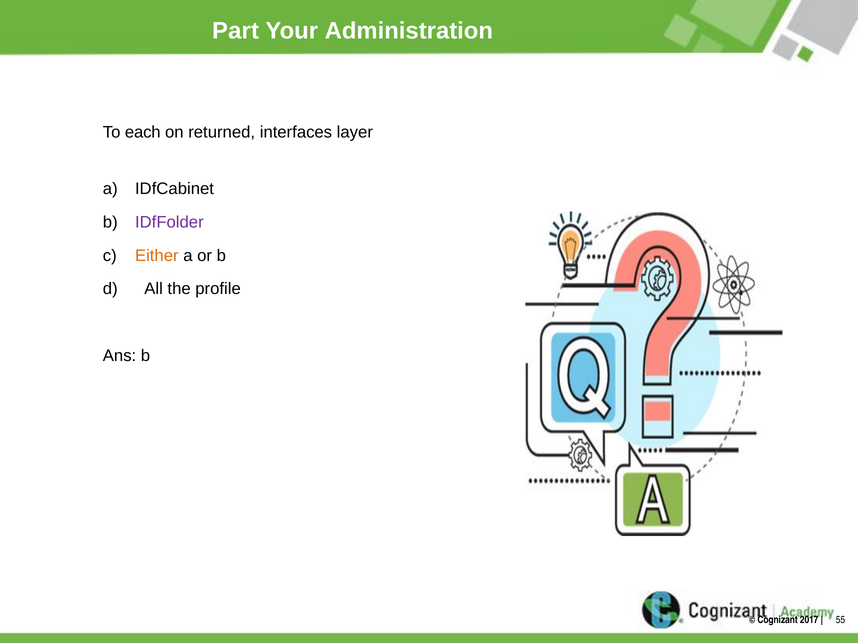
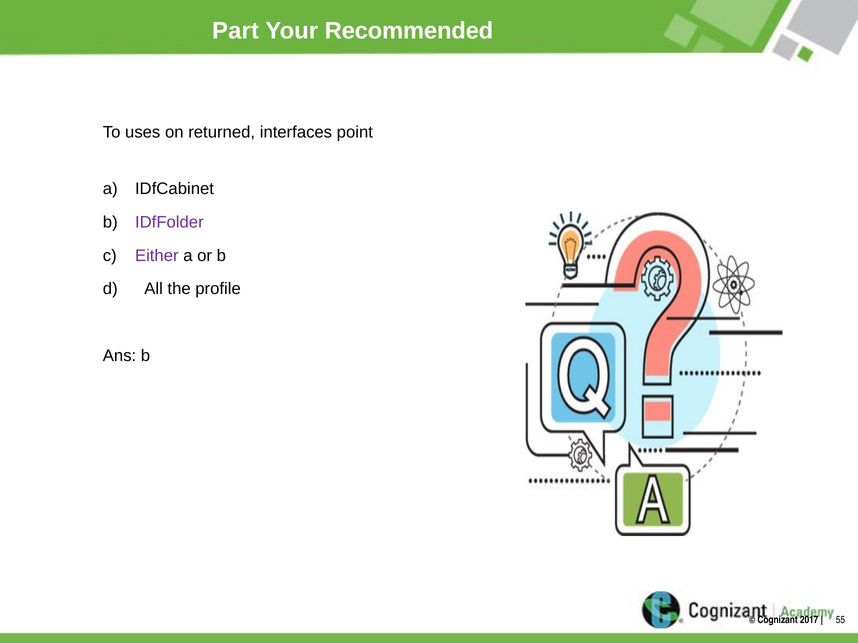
Administration: Administration -> Recommended (409, 31)
each: each -> uses (143, 132)
layer: layer -> point (355, 132)
Either colour: orange -> purple (157, 256)
